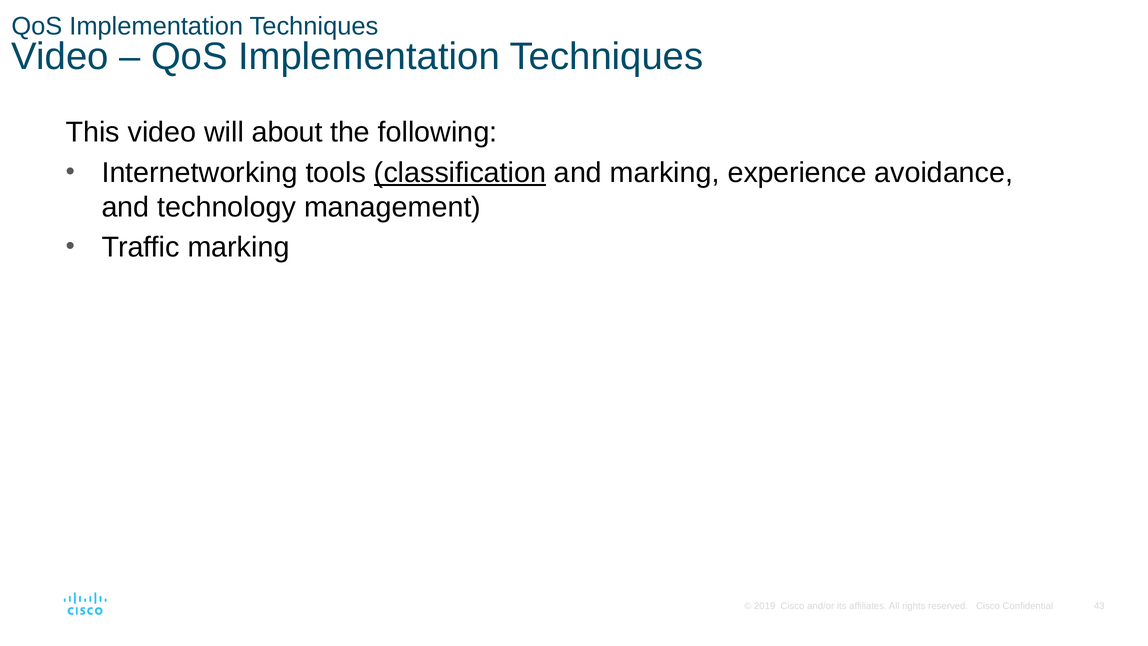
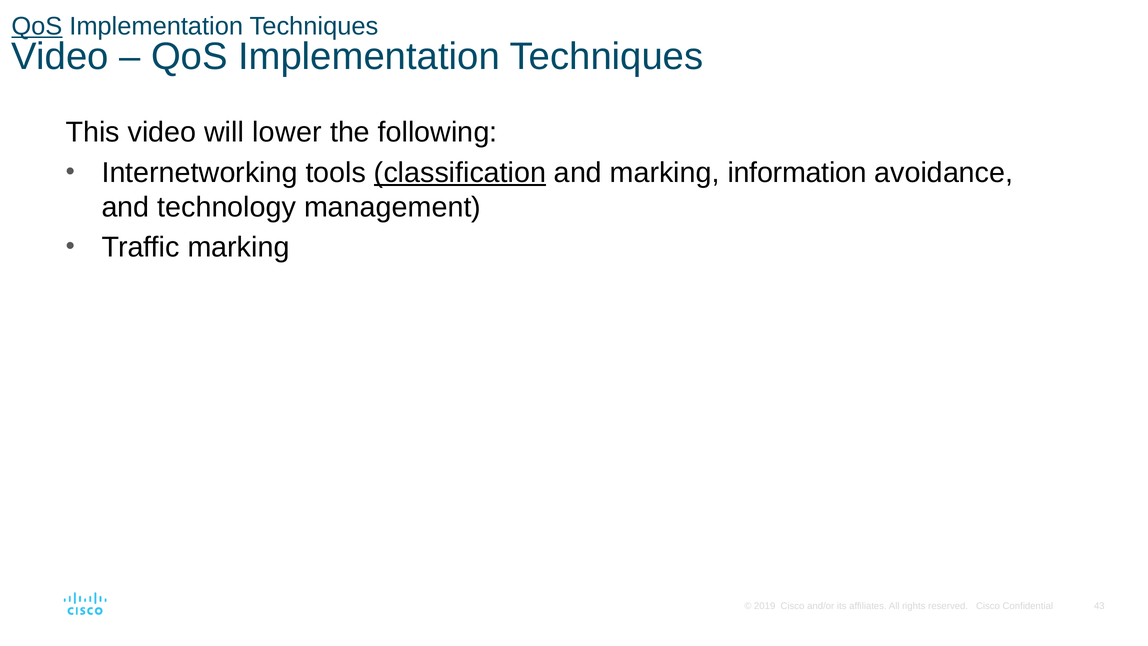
QoS underline: none -> present (37, 26)
about: about -> lower (287, 132)
experience: experience -> information (797, 173)
